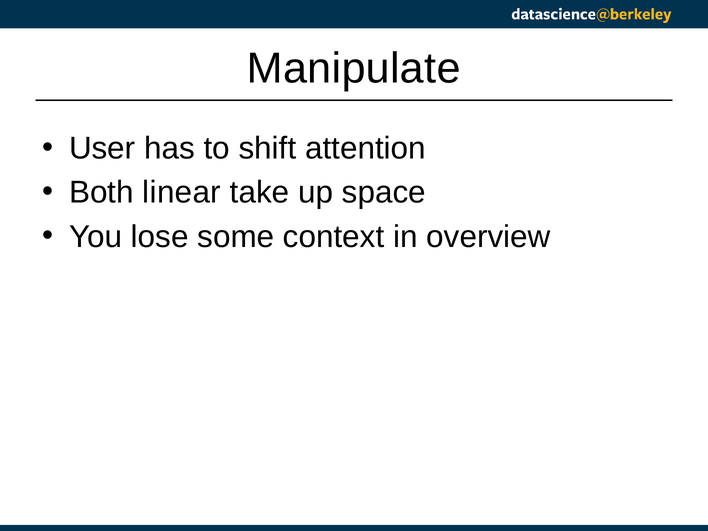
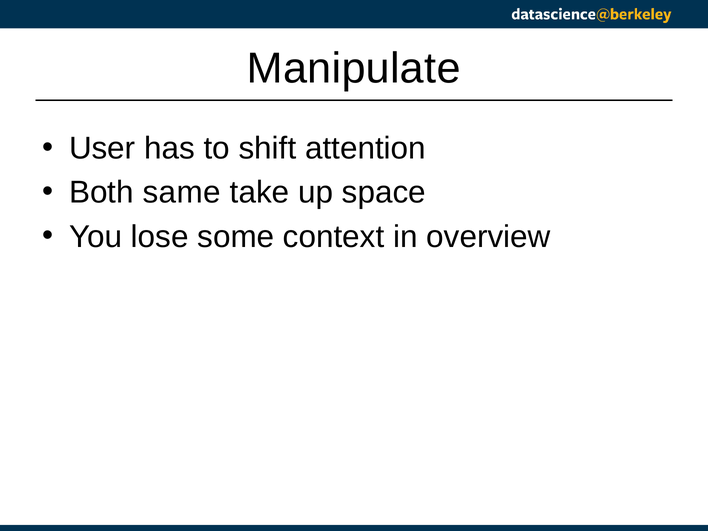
linear: linear -> same (182, 193)
